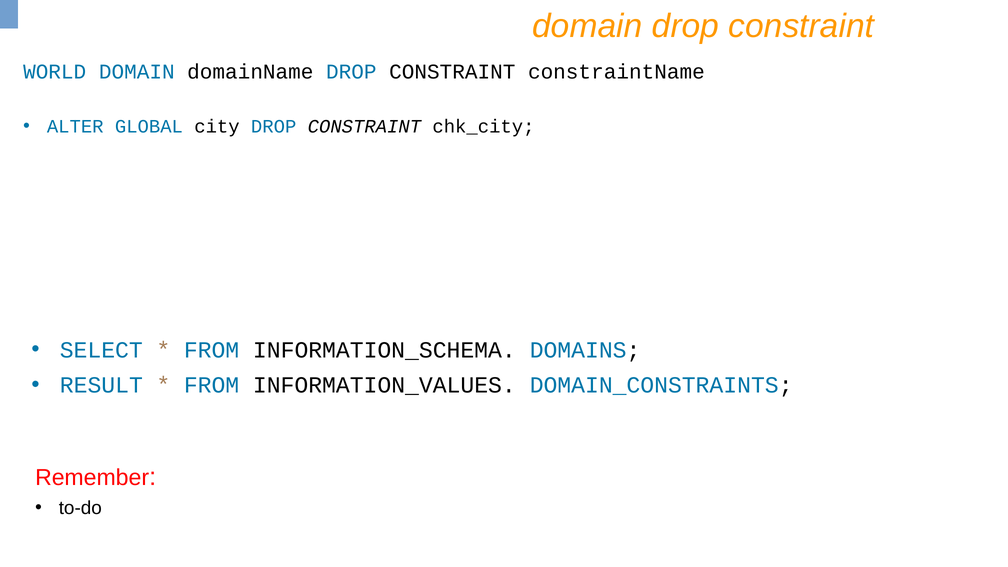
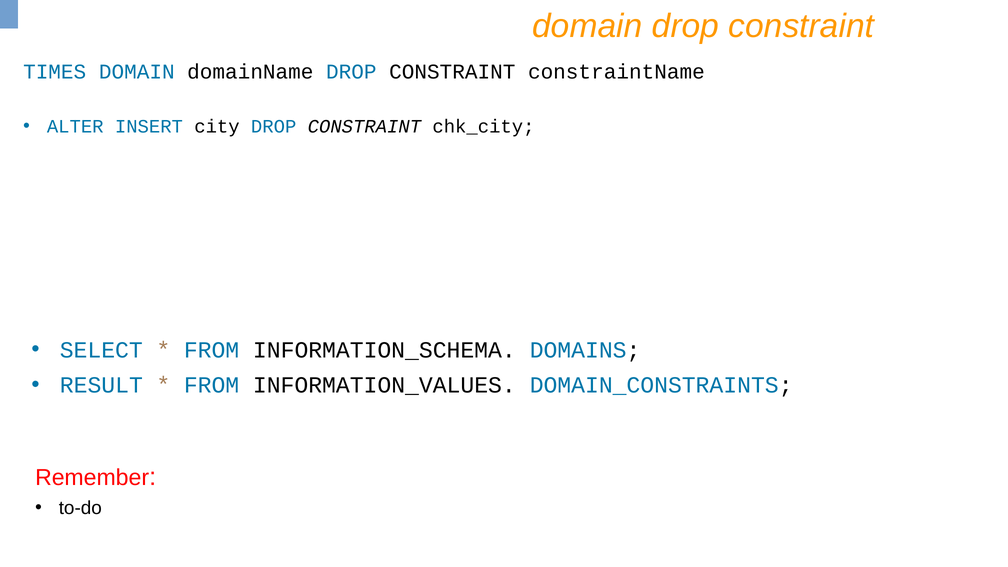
WORLD: WORLD -> TIMES (55, 72)
GLOBAL: GLOBAL -> INSERT (149, 127)
